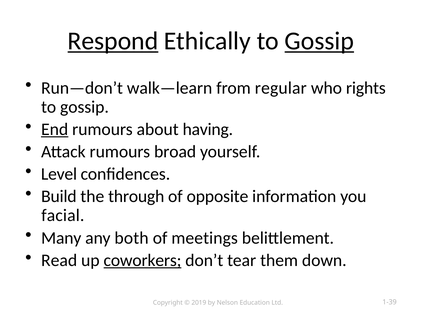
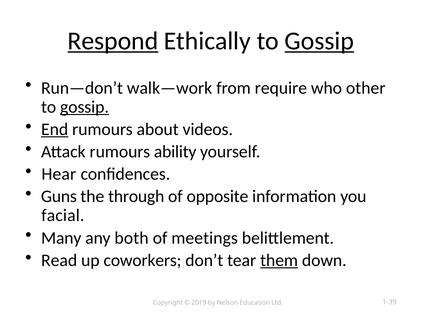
walk—learn: walk—learn -> walk—work (170, 88)
regular: regular -> require (281, 88)
rights: rights -> other (366, 88)
gossip underline: none -> present (84, 107)
having: having -> videos (208, 129)
broad: broad -> ability (175, 151)
Level: Level -> Hear (59, 174)
Build: Build -> Guns (59, 196)
coworkers underline: present -> none (142, 260)
them underline: none -> present (279, 260)
